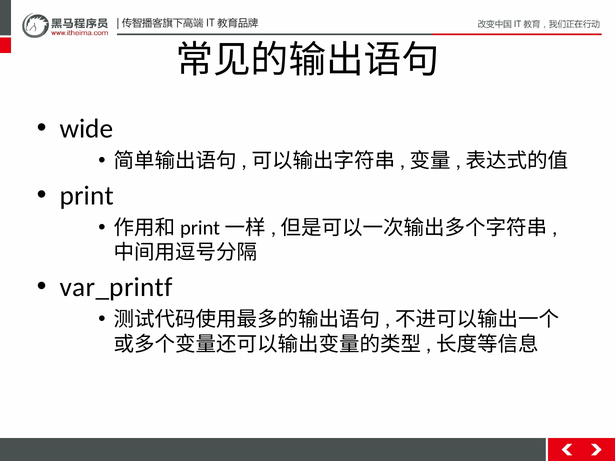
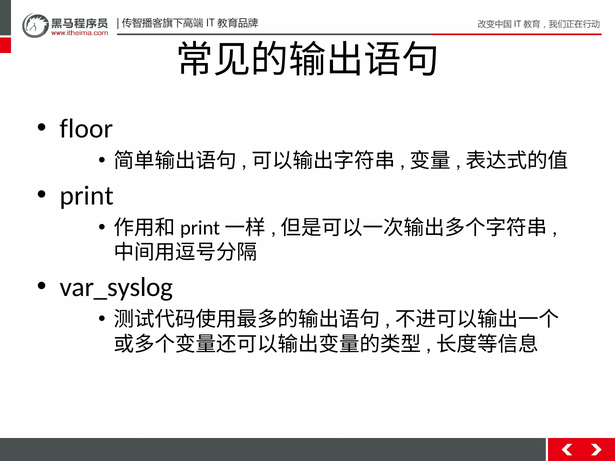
wide: wide -> floor (87, 129)
var_printf: var_printf -> var_syslog (117, 288)
